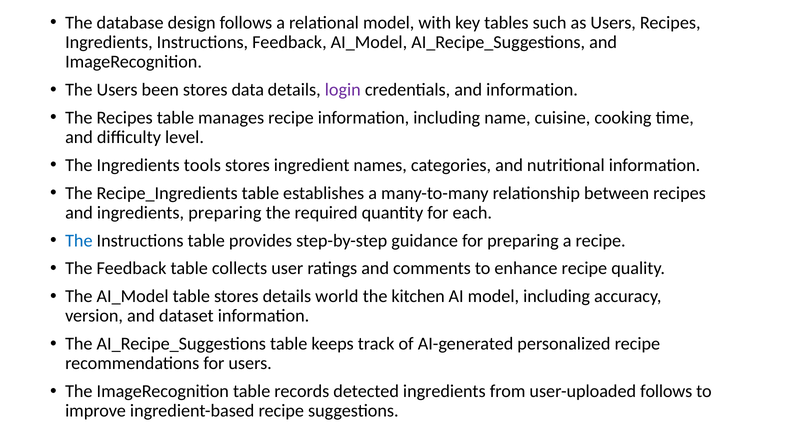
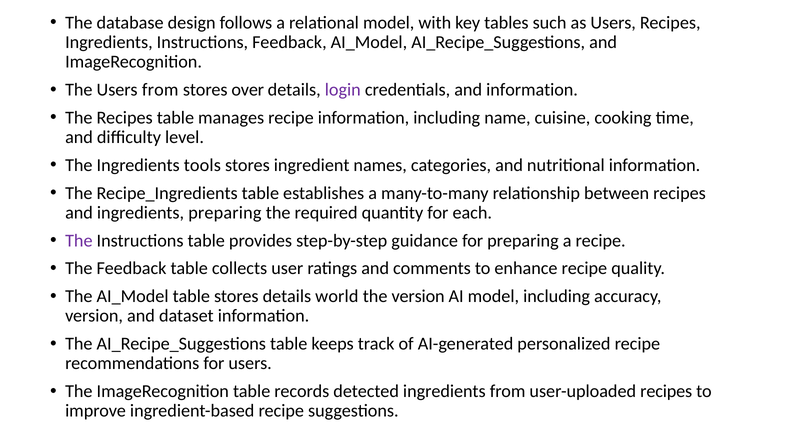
Users been: been -> from (160, 90)
data: data -> over (248, 90)
The colour: blue -> purple (79, 241)
the kitchen: kitchen -> version (418, 297)
user-uploaded follows: follows -> recipes (666, 392)
